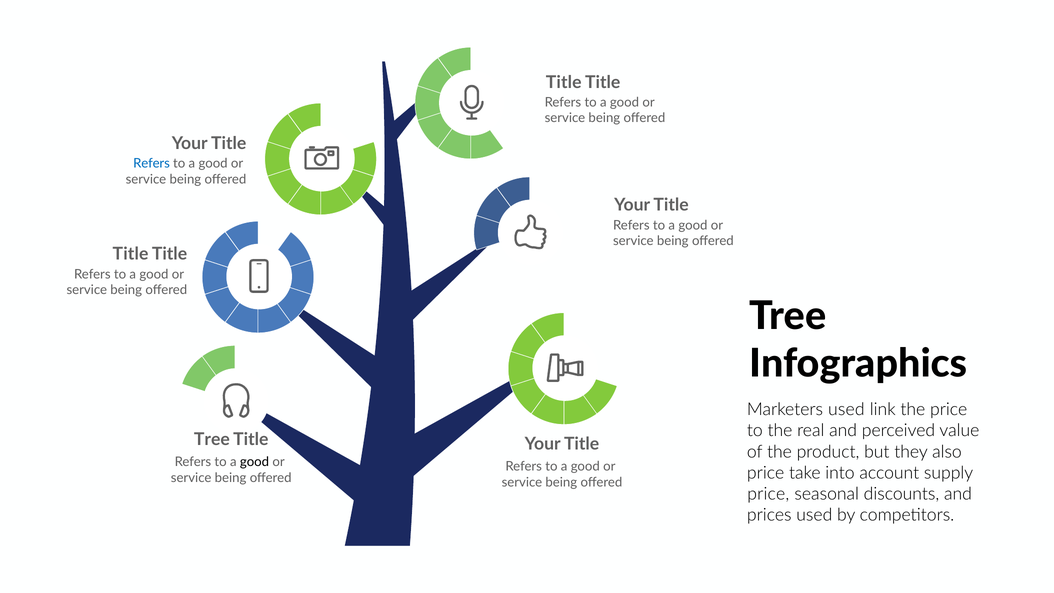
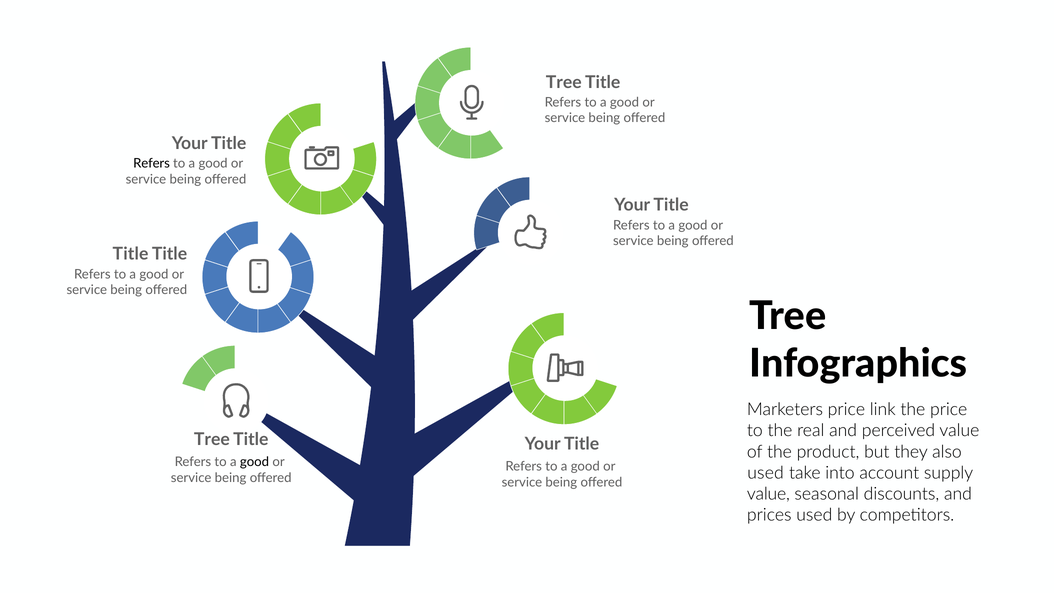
Title: Title -> Tree (564, 82)
Refers colour: blue -> black (152, 163)
Marketers used: used -> price (846, 410)
price: price -> used (766, 473)
price: price -> value (768, 494)
